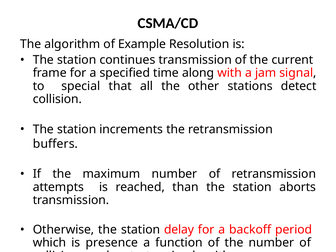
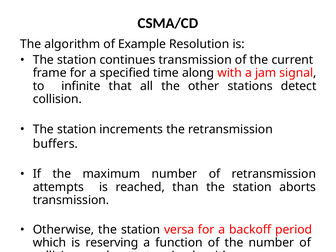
special: special -> infinite (81, 86)
delay: delay -> versa (179, 230)
presence: presence -> reserving (112, 243)
